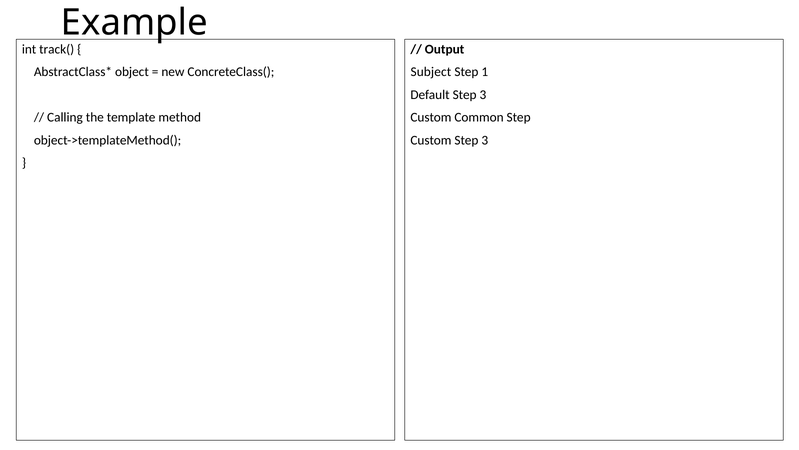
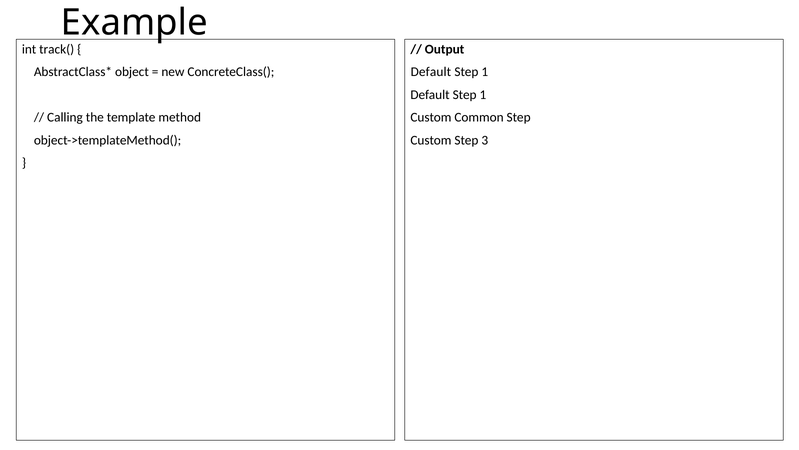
Subject: Subject -> Default (431, 72)
3: 3 -> 1 (483, 95)
